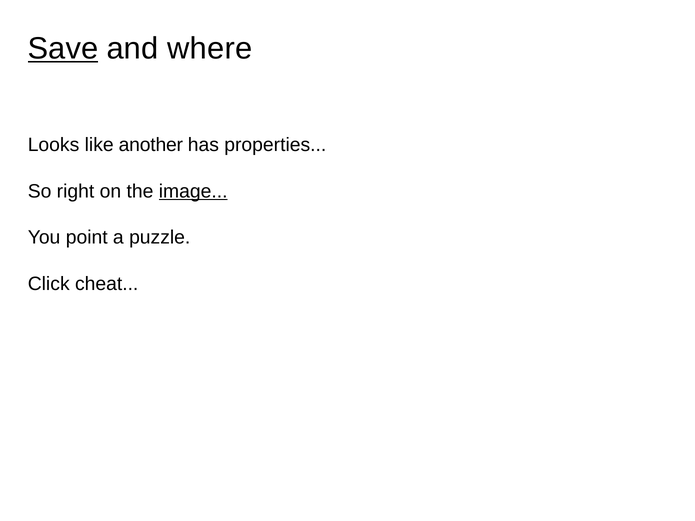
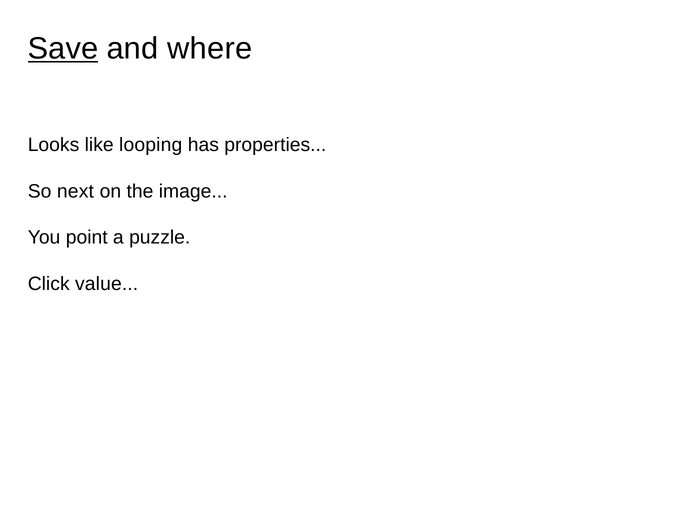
another: another -> looping (151, 145)
right: right -> next (75, 191)
image underline: present -> none (193, 191)
cheat: cheat -> value (107, 284)
